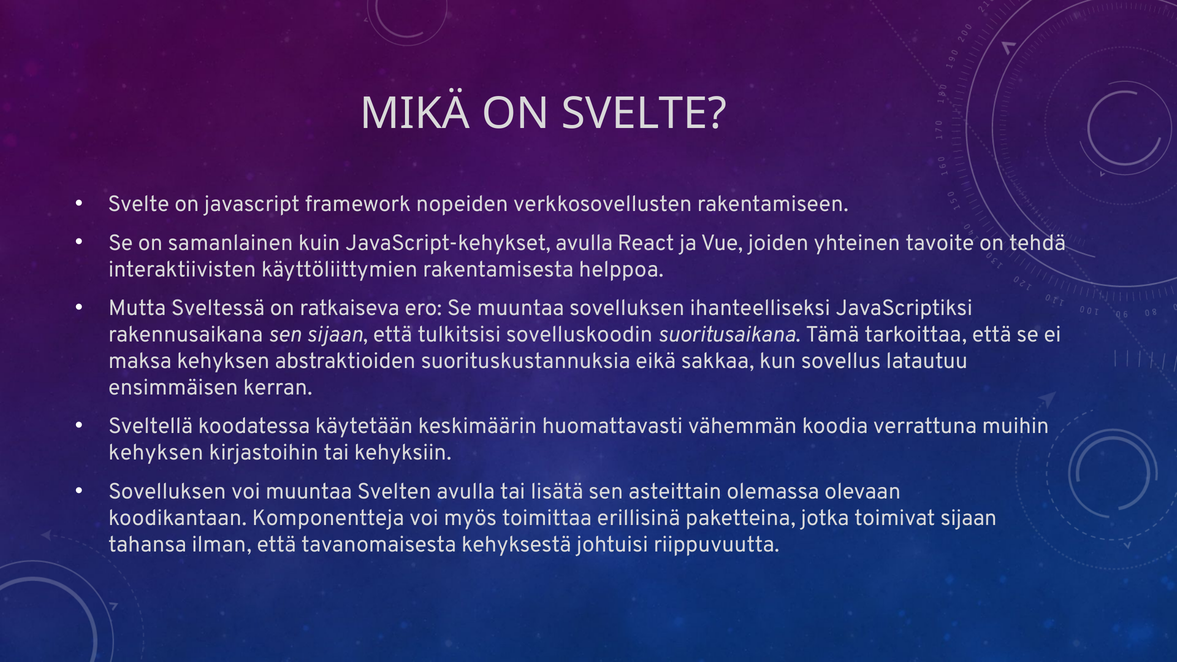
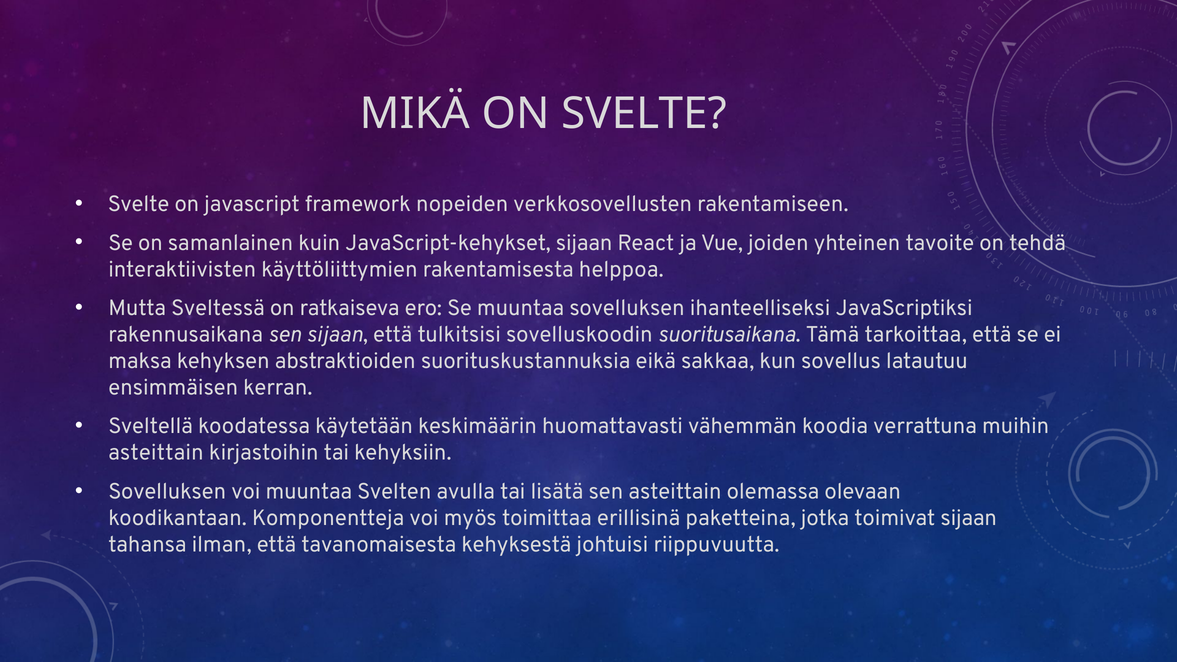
JavaScript-kehykset avulla: avulla -> sijaan (584, 243)
kehyksen: kehyksen -> asteittain (156, 453)
